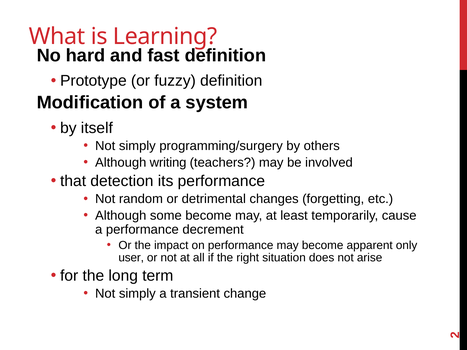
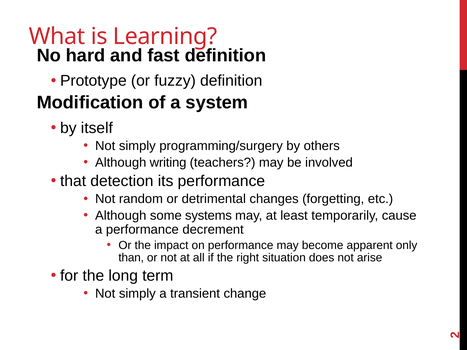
some become: become -> systems (208, 216)
user: user -> than (131, 258)
